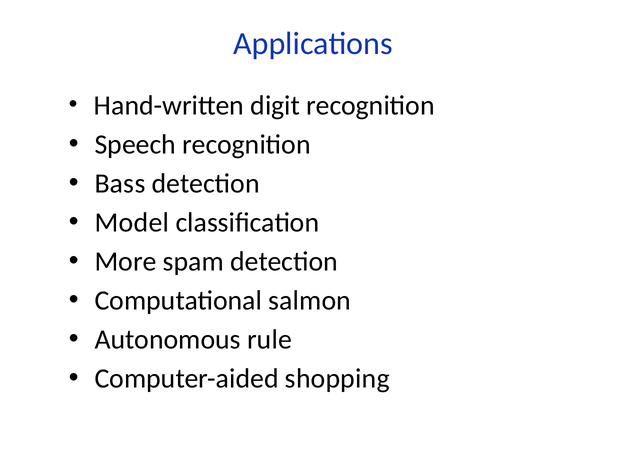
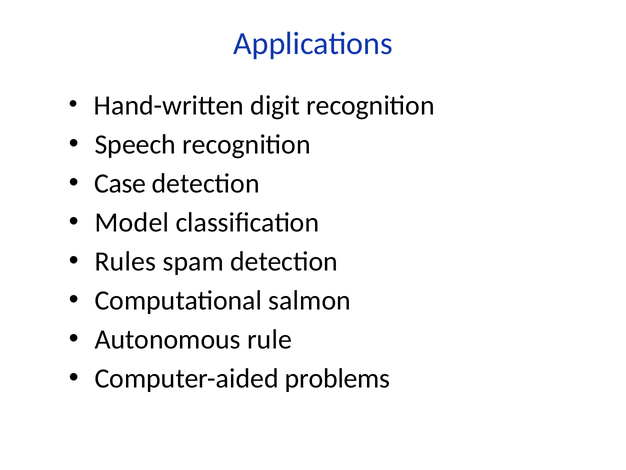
Bass: Bass -> Case (120, 183)
More: More -> Rules (125, 261)
shopping: shopping -> problems (338, 378)
